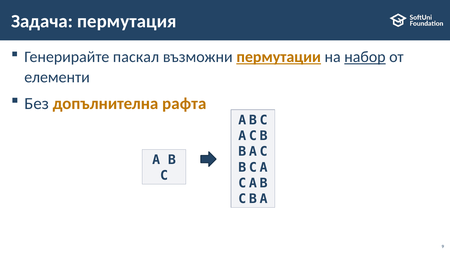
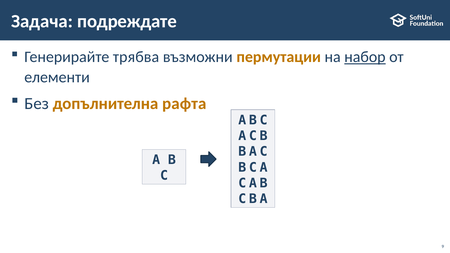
пермутация: пермутация -> подреждате (127, 21)
паскал: паскал -> трябва (136, 57)
пермутации underline: present -> none (279, 57)
